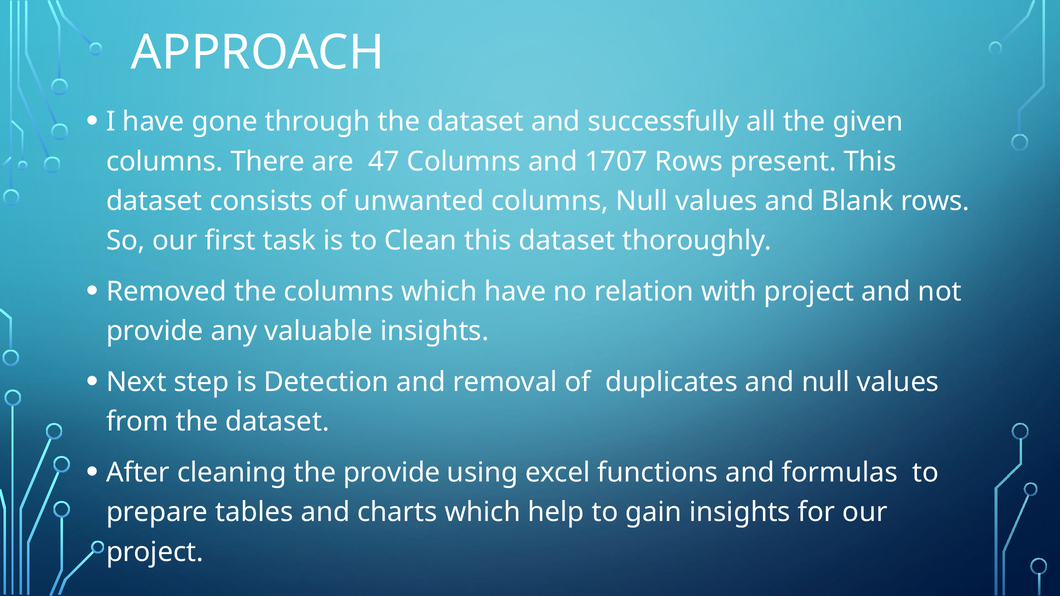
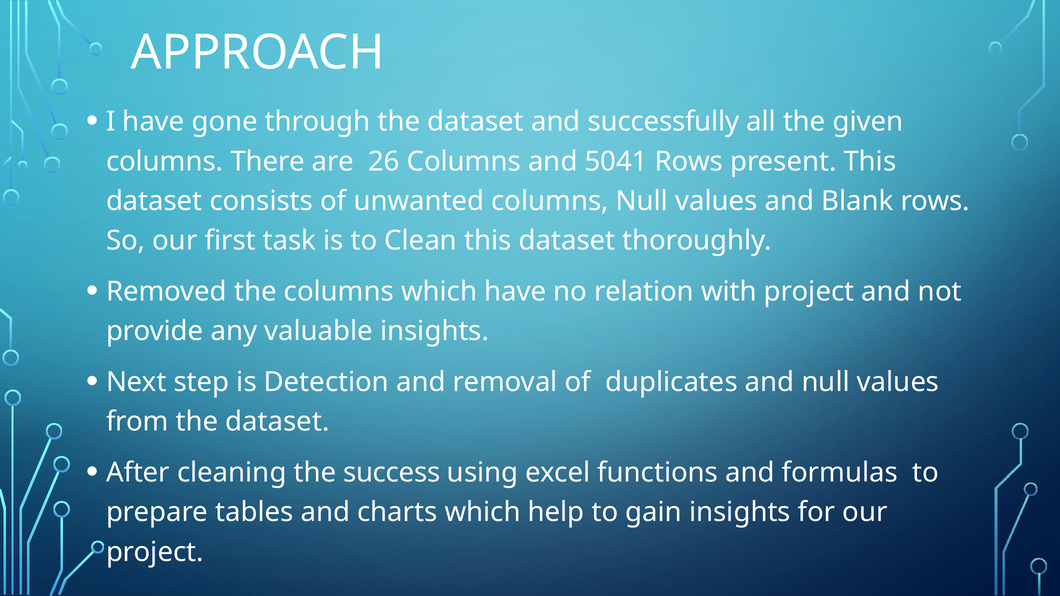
47: 47 -> 26 (384, 162)
1707: 1707 -> 5041 (616, 162)
the provide: provide -> success (392, 473)
